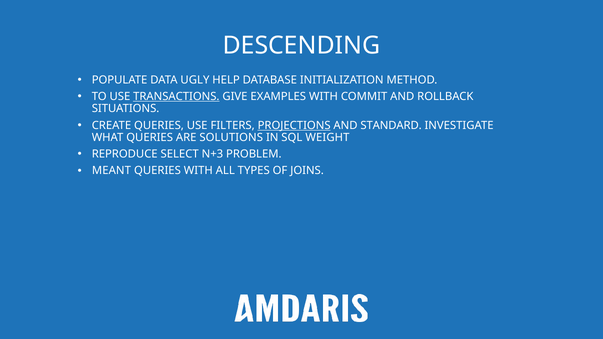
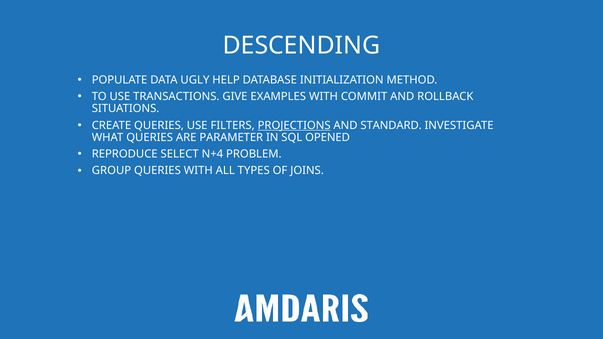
TRANSACTIONS underline: present -> none (176, 97)
SOLUTIONS: SOLUTIONS -> PARAMETER (231, 138)
WEIGHT: WEIGHT -> OPENED (328, 138)
N+3: N+3 -> N+4 (212, 154)
MEANT: MEANT -> GROUP (111, 171)
